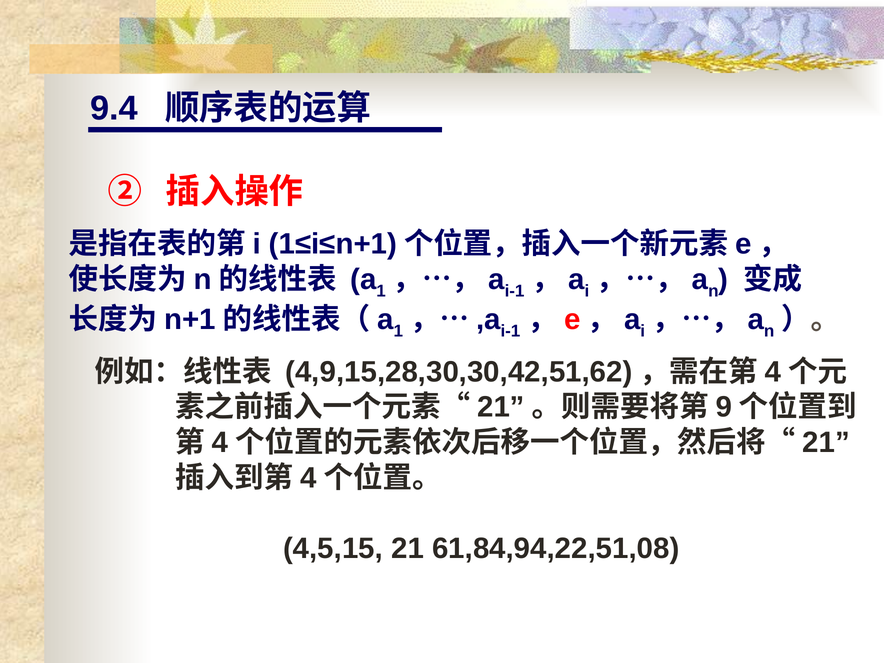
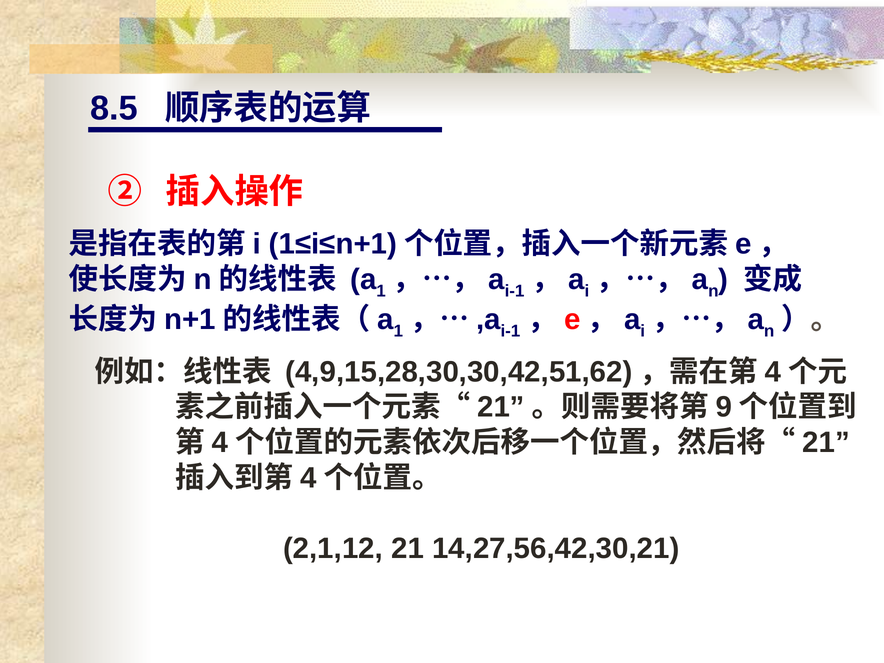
9.4: 9.4 -> 8.5 (114, 108)
4,5,15: 4,5,15 -> 2,1,12 (333, 549)
61,84,94,22,51,08: 61,84,94,22,51,08 -> 14,27,56,42,30,21 (556, 549)
